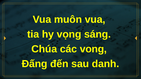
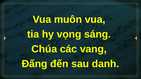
vong: vong -> vang (93, 49)
